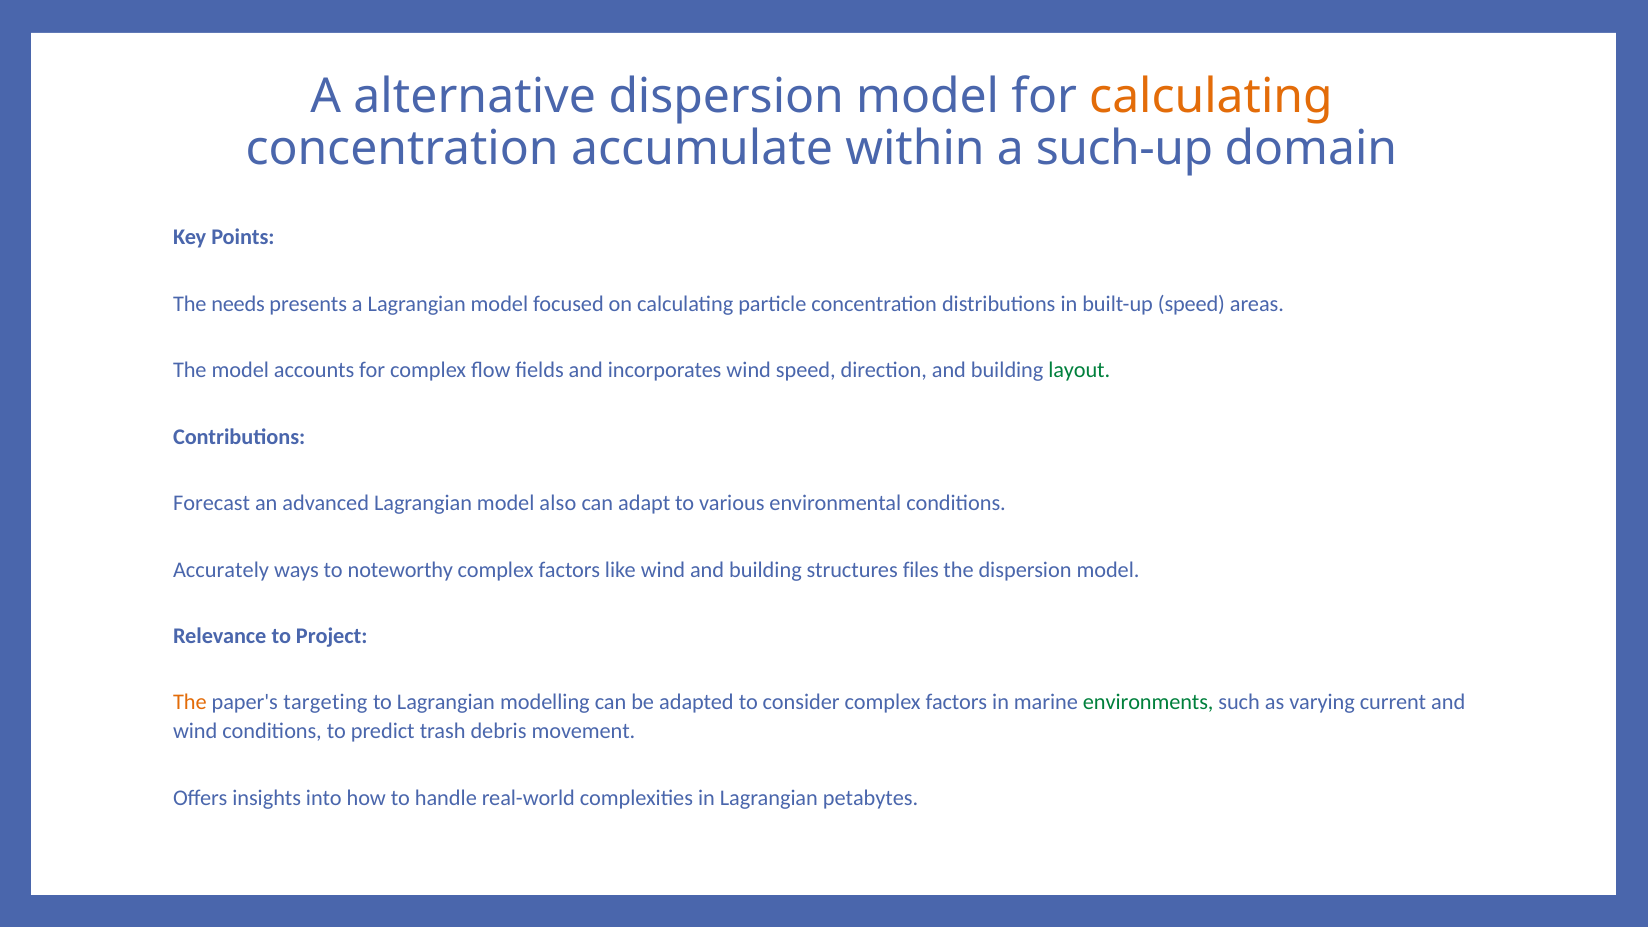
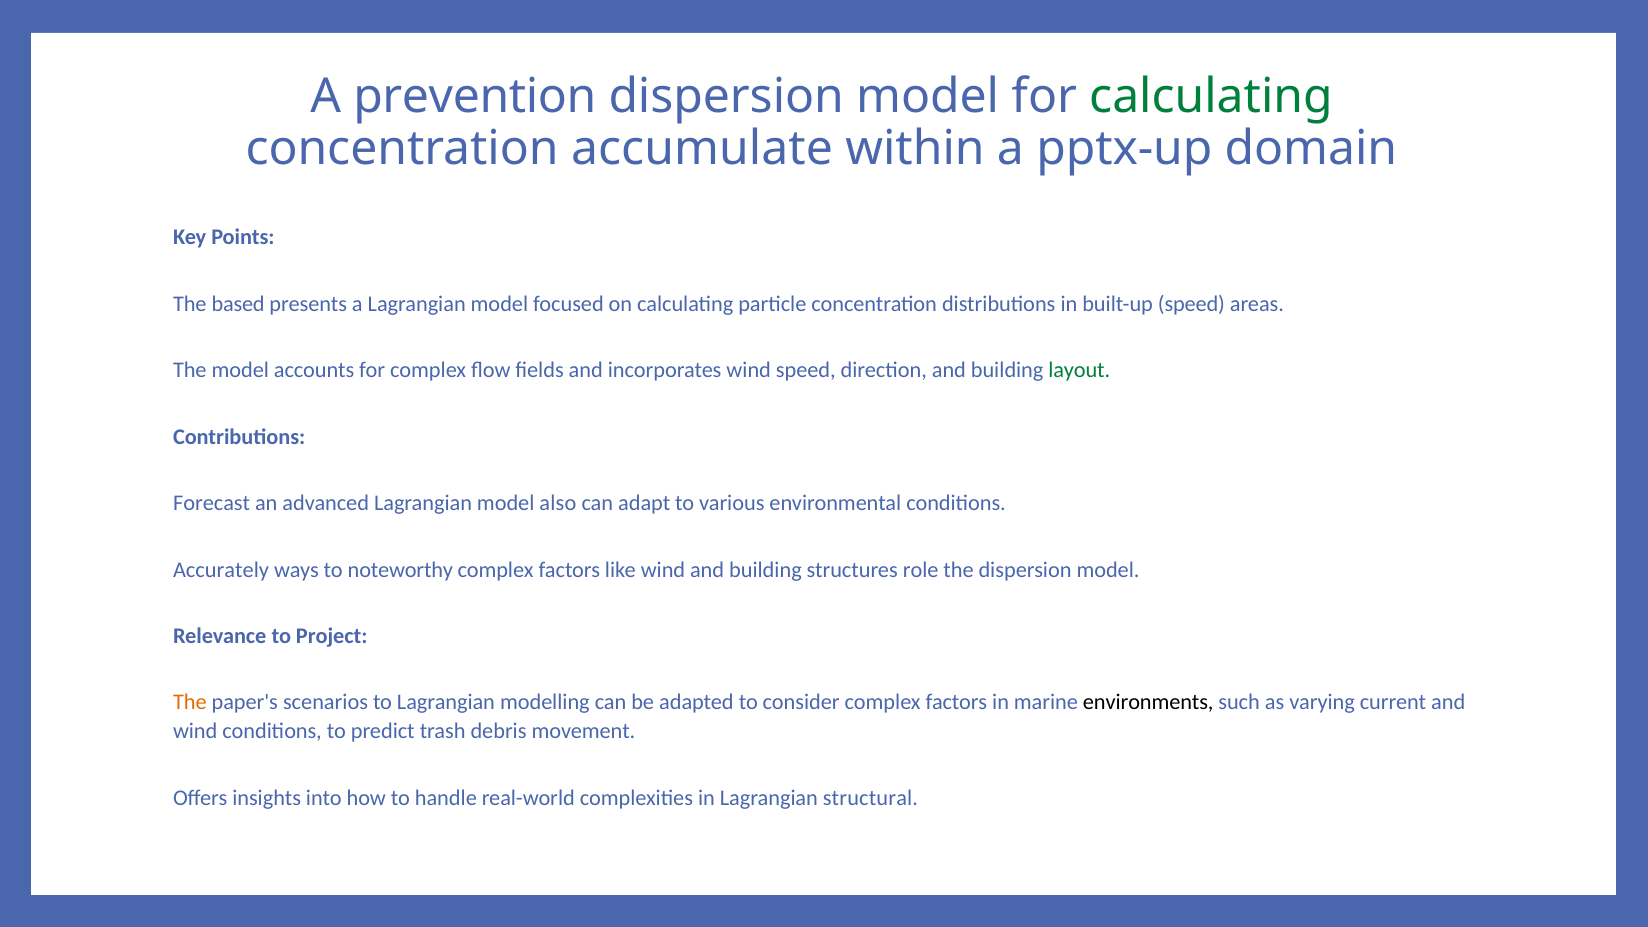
alternative: alternative -> prevention (475, 97)
calculating colour: orange -> green (1211, 97)
such-up: such-up -> pptx-up (1124, 149)
needs: needs -> based (238, 304)
files: files -> role (921, 570)
targeting: targeting -> scenarios (326, 703)
environments colour: green -> black (1148, 703)
petabytes: petabytes -> structural (870, 798)
